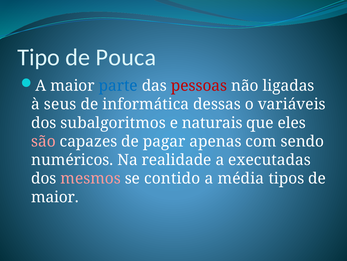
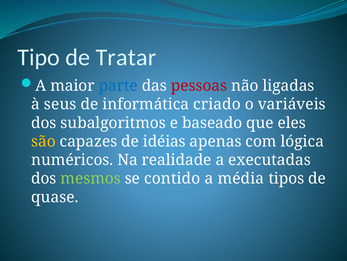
Pouca: Pouca -> Tratar (126, 57)
dessas: dessas -> criado (217, 104)
naturais: naturais -> baseado (212, 123)
são colour: pink -> yellow (43, 141)
pagar: pagar -> idéias (164, 141)
sendo: sendo -> lógica (302, 141)
mesmos colour: pink -> light green (91, 178)
maior: maior -> quase (55, 197)
